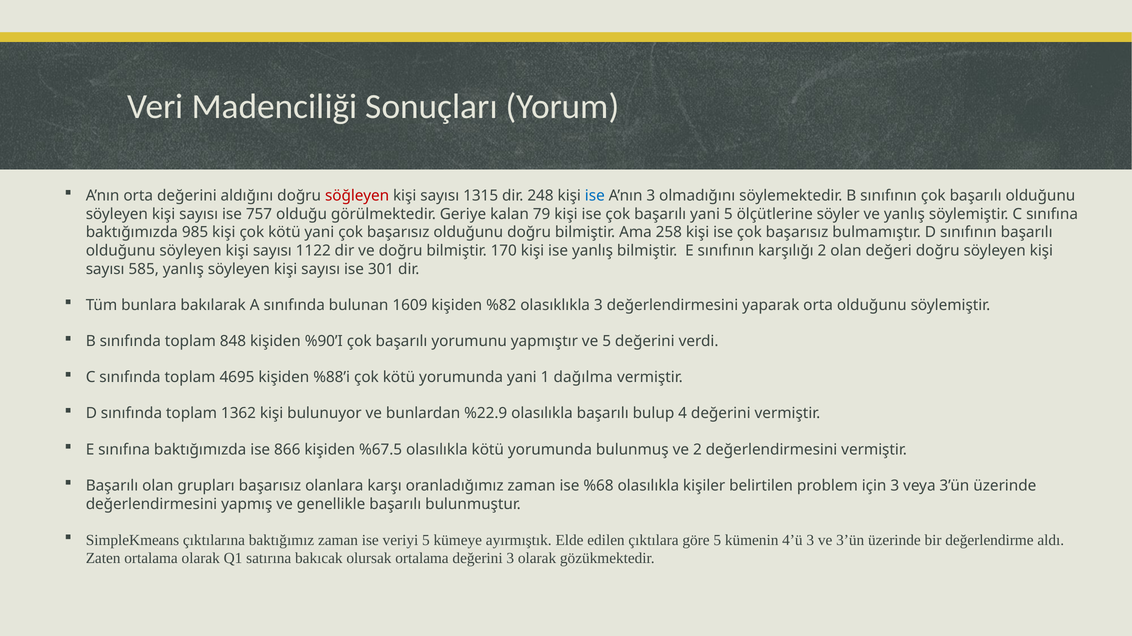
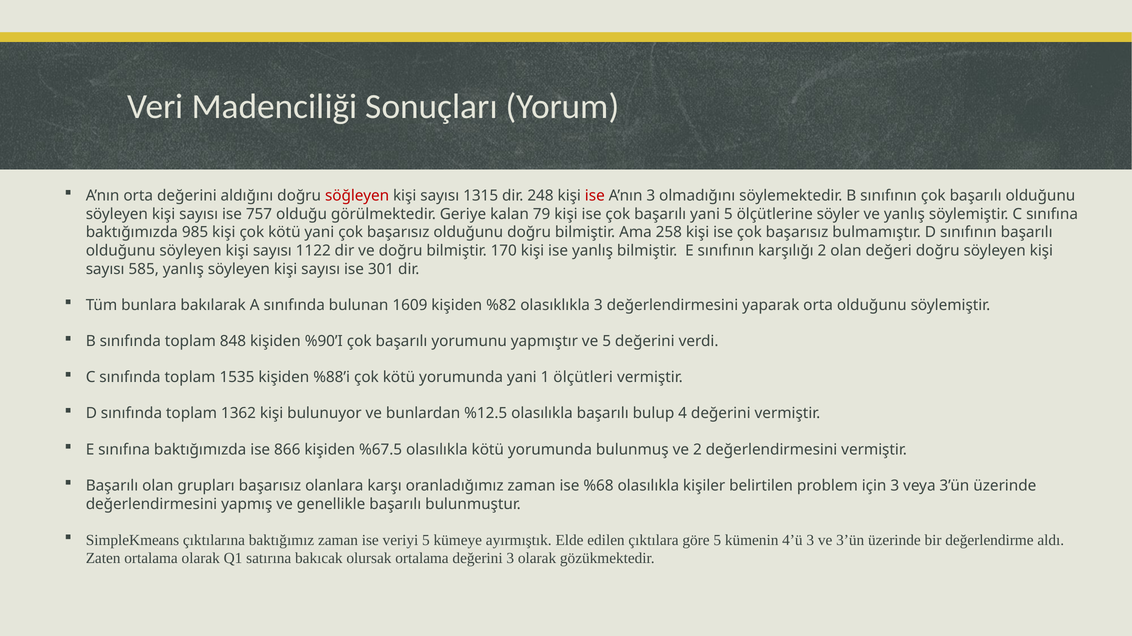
ise colour: blue -> red (595, 196)
4695: 4695 -> 1535 (237, 378)
dağılma: dağılma -> ölçütleri (583, 378)
%22.9: %22.9 -> %12.5 (486, 414)
